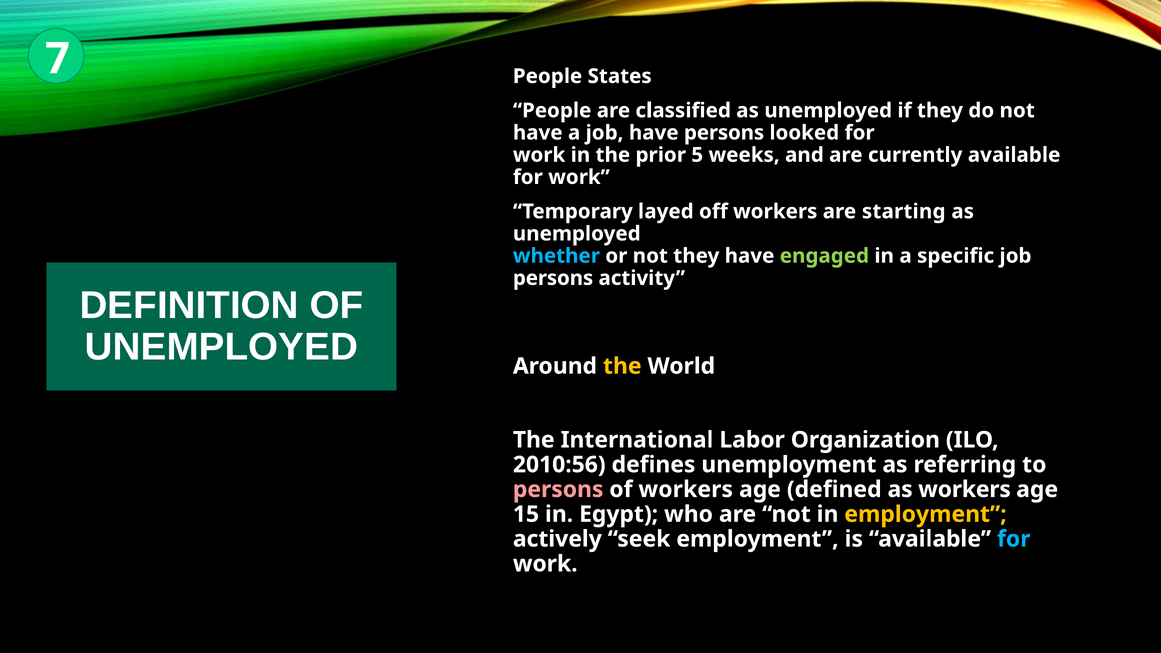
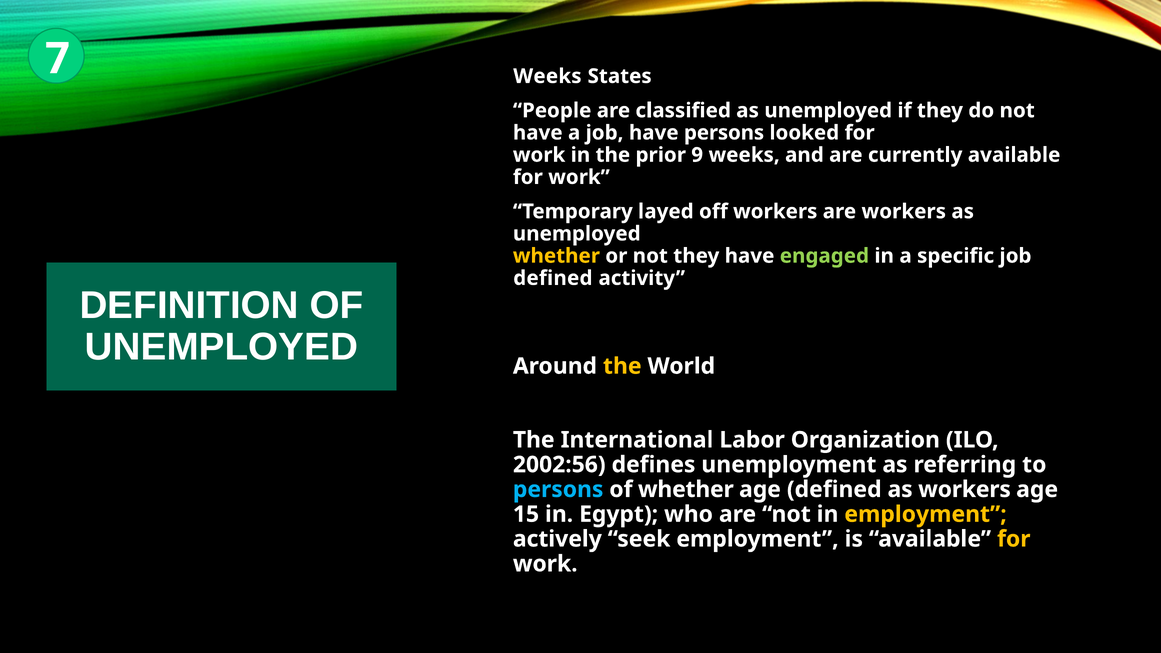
People: People -> Weeks (547, 76)
5: 5 -> 9 (697, 155)
are starting: starting -> workers (904, 212)
whether colour: light blue -> yellow (556, 256)
persons: persons -> defined (553, 278)
2010:56: 2010:56 -> 2002:56 (559, 465)
persons colour: pink -> light blue (558, 489)
of workers: workers -> whether (686, 489)
for colour: light blue -> yellow (1014, 539)
